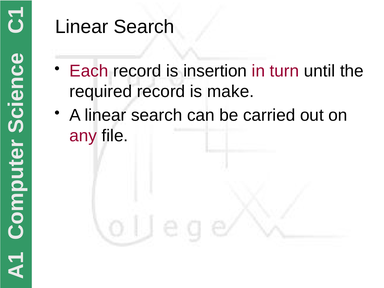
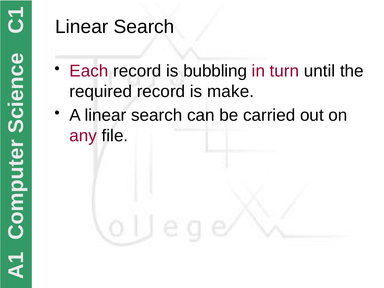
insertion: insertion -> bubbling (215, 71)
